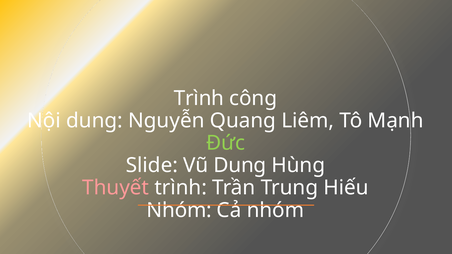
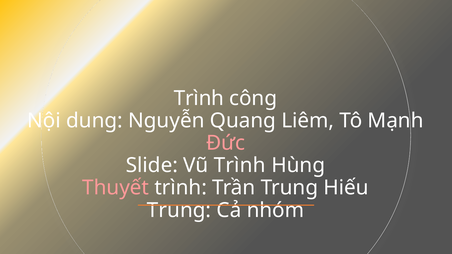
Đức colour: light green -> pink (226, 143)
Vũ Dung: Dung -> Trình (240, 166)
Nhóm: Nhóm -> Trung (179, 210)
